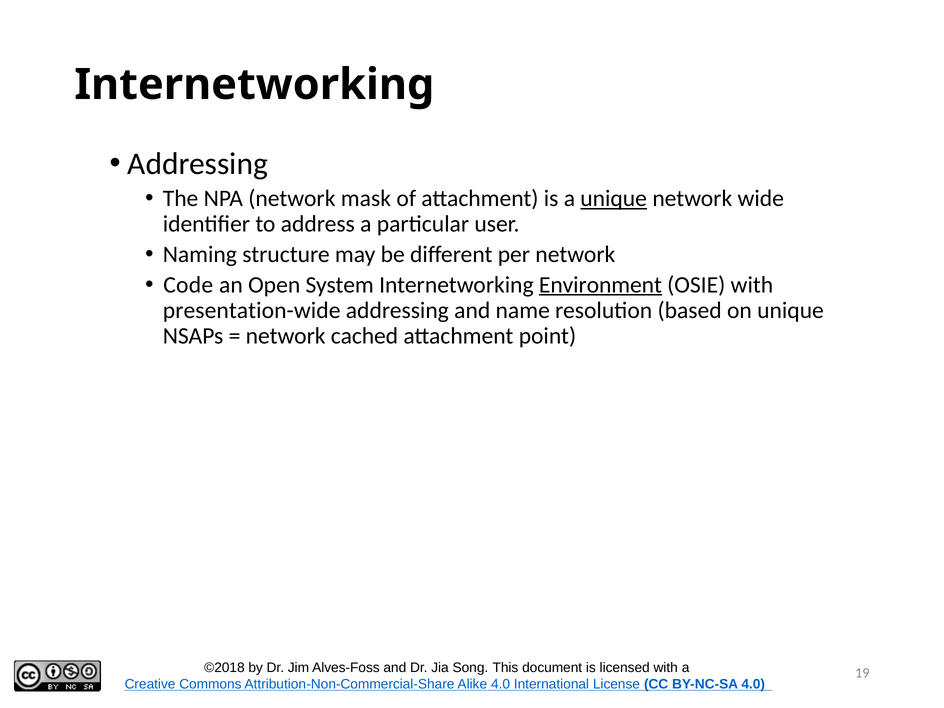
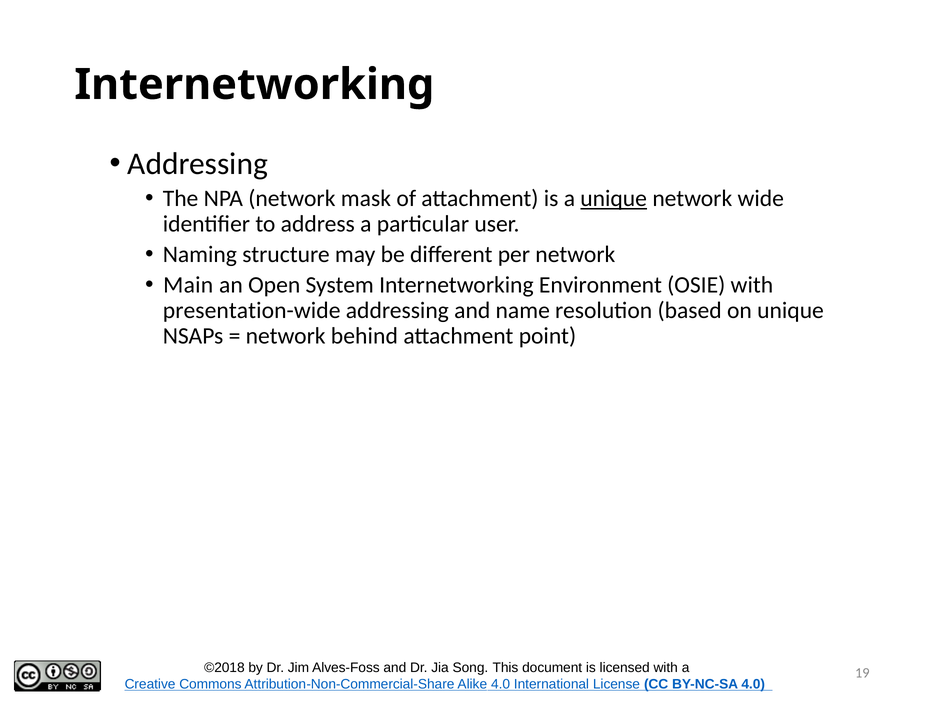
Code: Code -> Main (188, 285)
Environment underline: present -> none (600, 285)
cached: cached -> behind (364, 336)
